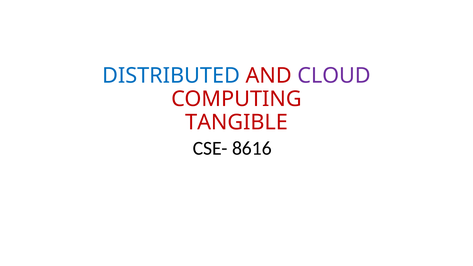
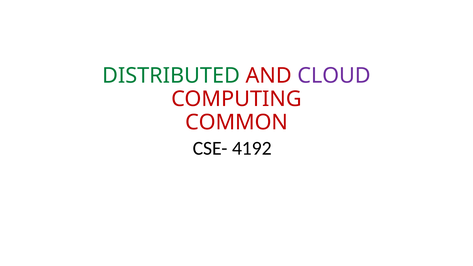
DISTRIBUTED colour: blue -> green (171, 76)
TANGIBLE: TANGIBLE -> COMMON (237, 123)
8616: 8616 -> 4192 (252, 148)
